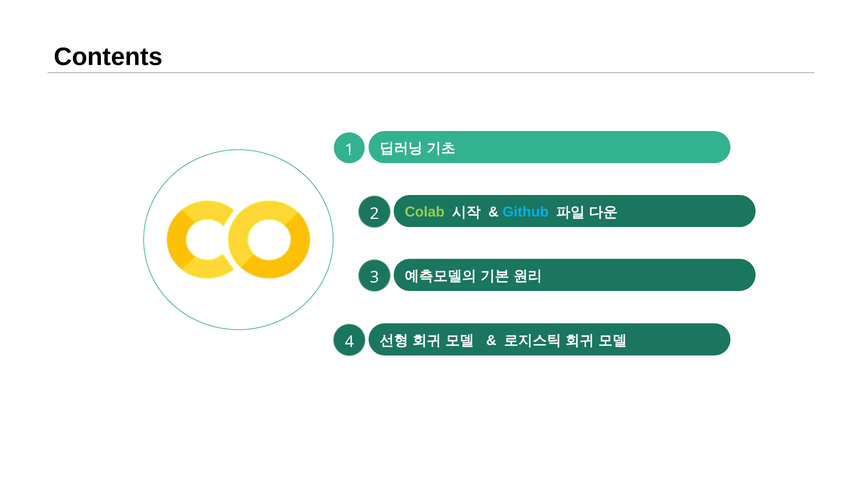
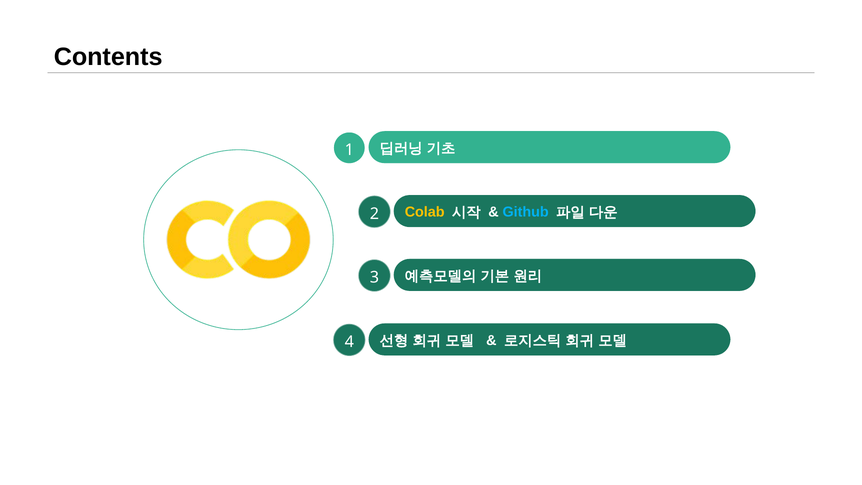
Colab colour: light green -> yellow (425, 212)
